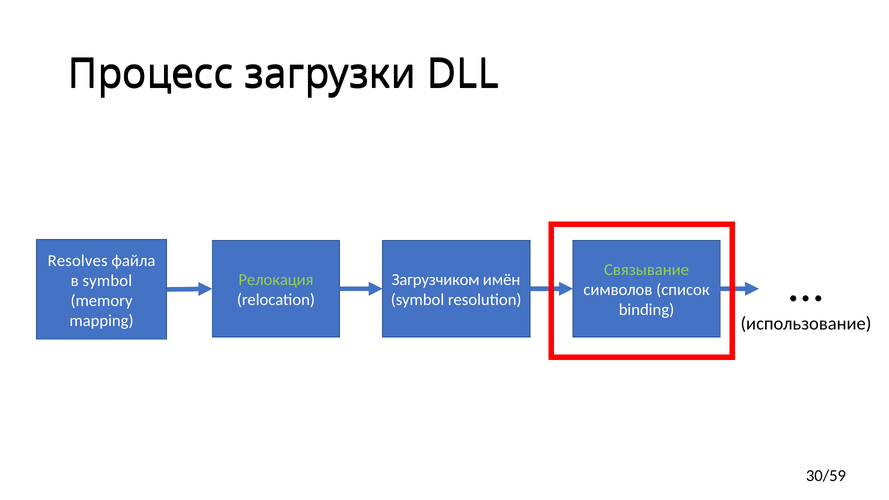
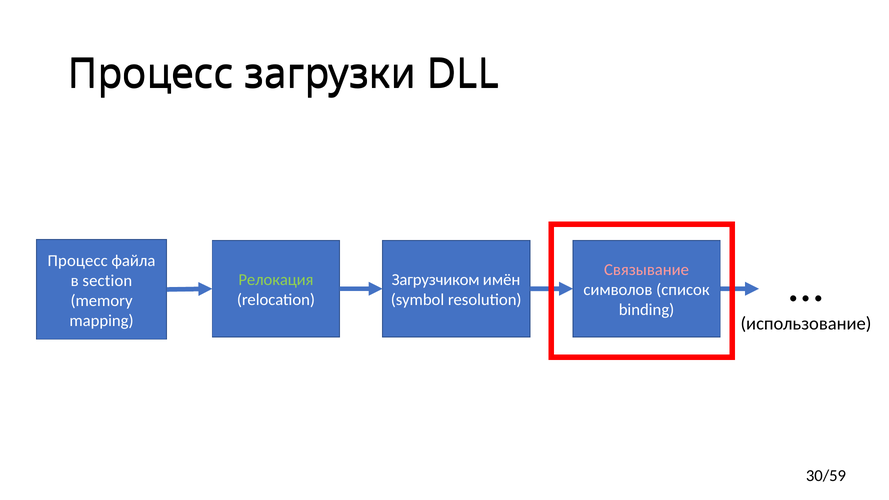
Resolves: Resolves -> Процесс (78, 261)
Связывание colour: light green -> pink (647, 270)
в symbol: symbol -> section (107, 281)
